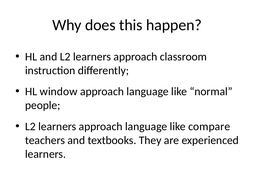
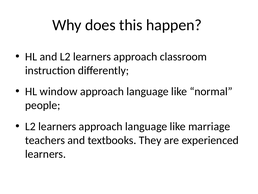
compare: compare -> marriage (209, 126)
